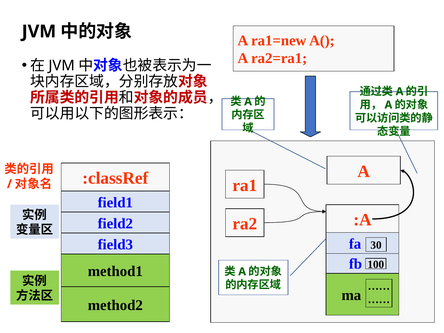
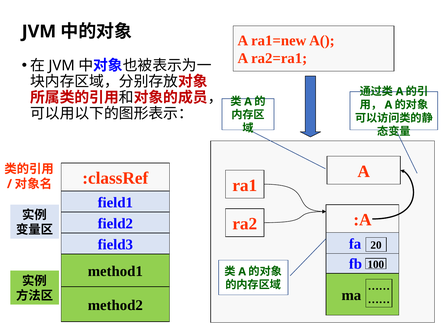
30: 30 -> 20 (376, 245)
